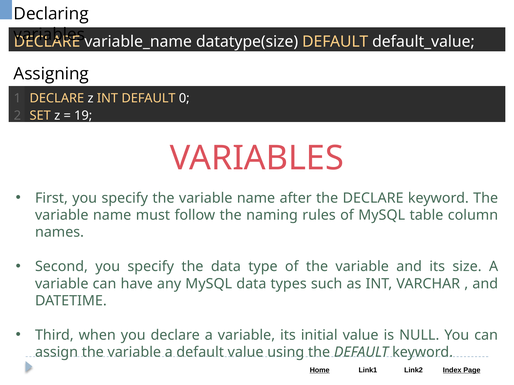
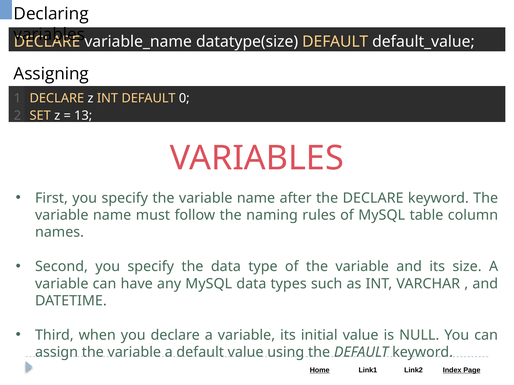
19: 19 -> 13 (83, 116)
